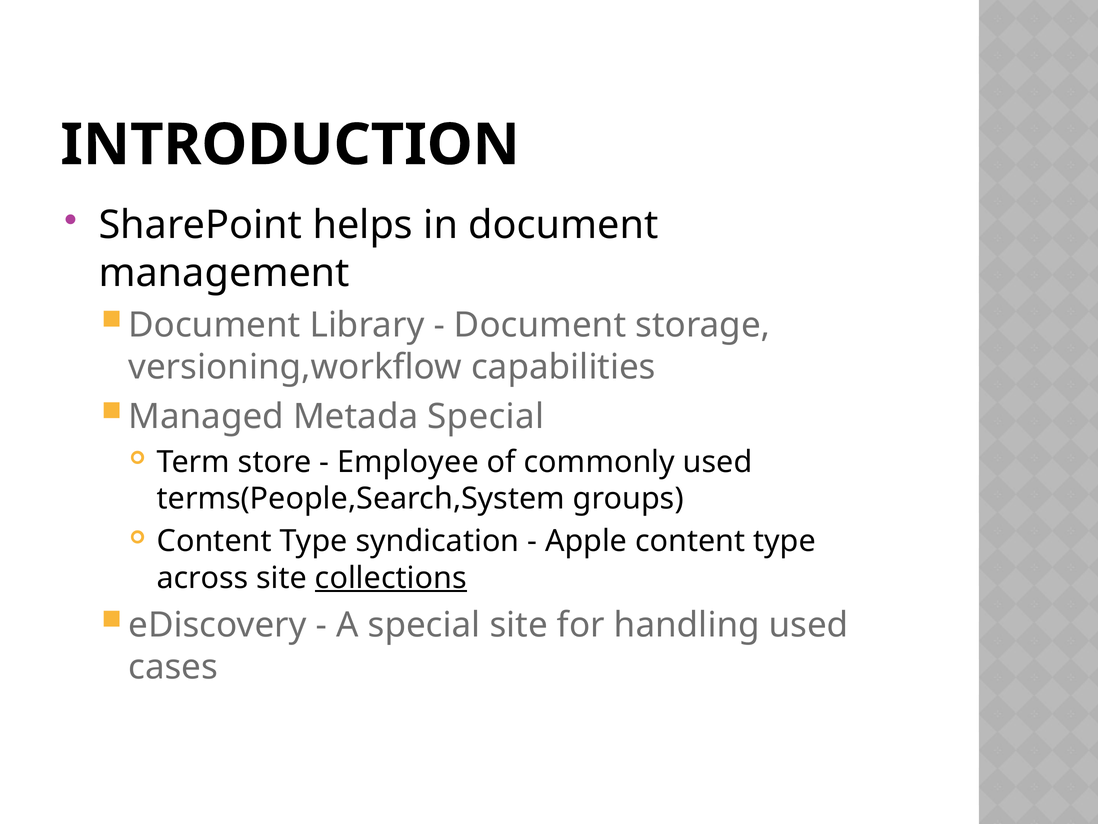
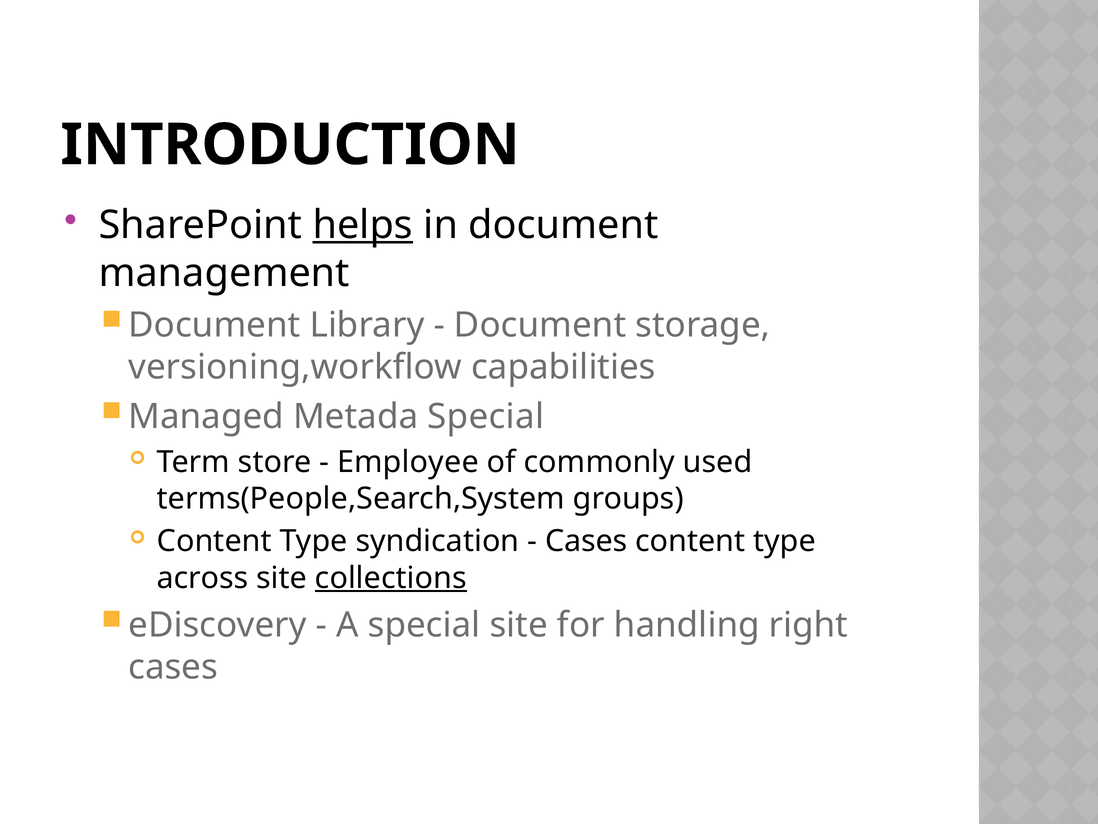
helps underline: none -> present (363, 225)
Apple: Apple -> Cases (586, 541)
handling used: used -> right (808, 625)
